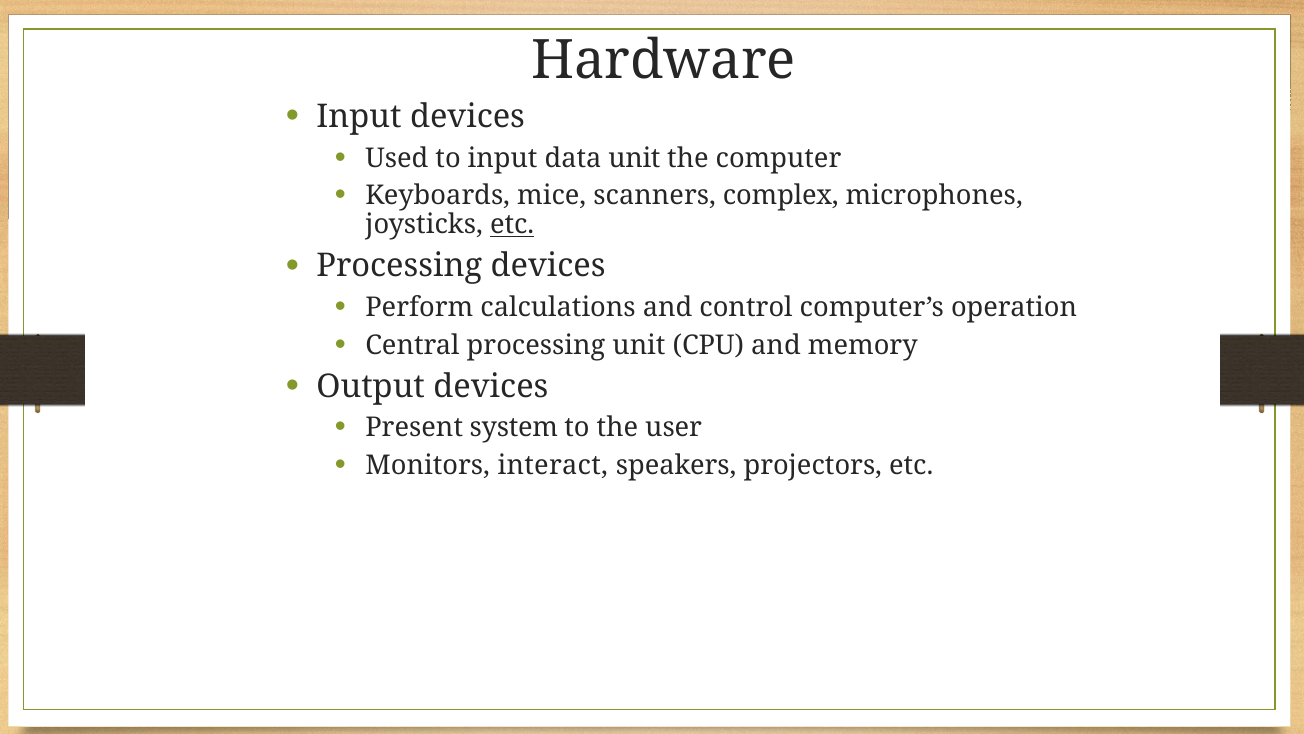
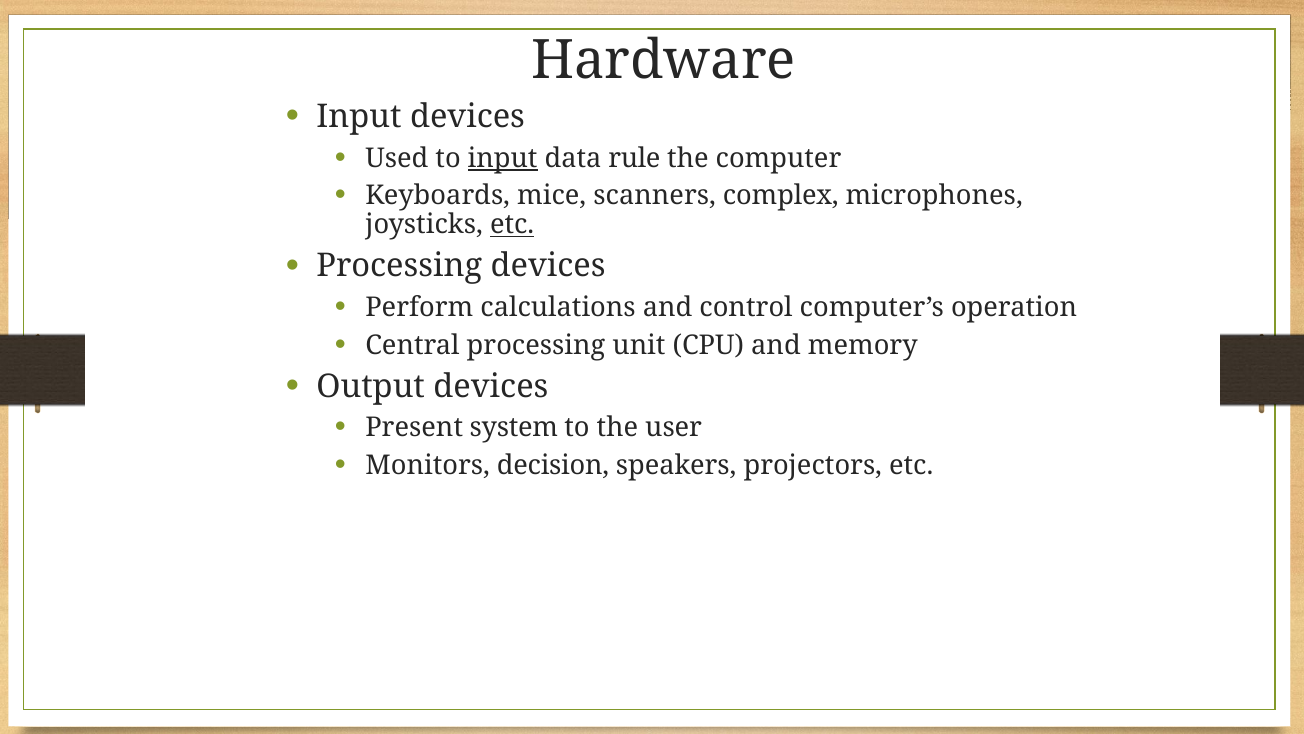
input underline: none -> present (503, 158)
data unit: unit -> rule (634, 158)
interact: interact -> decision (553, 465)
